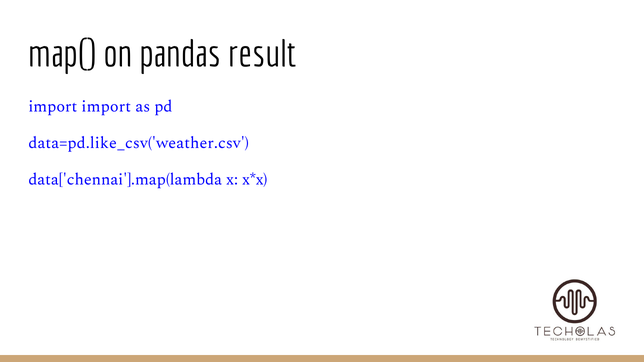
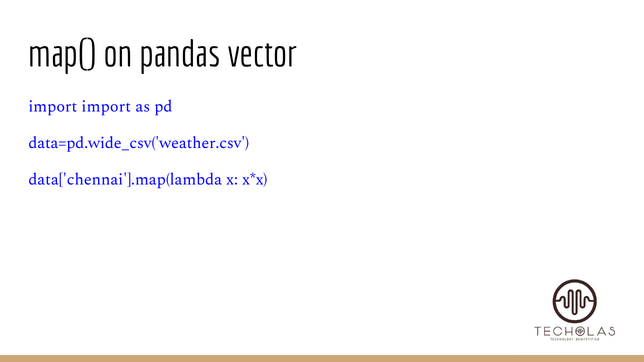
result: result -> vector (263, 54)
data=pd.like_csv('weather.csv: data=pd.like_csv('weather.csv -> data=pd.wide_csv('weather.csv (139, 143)
